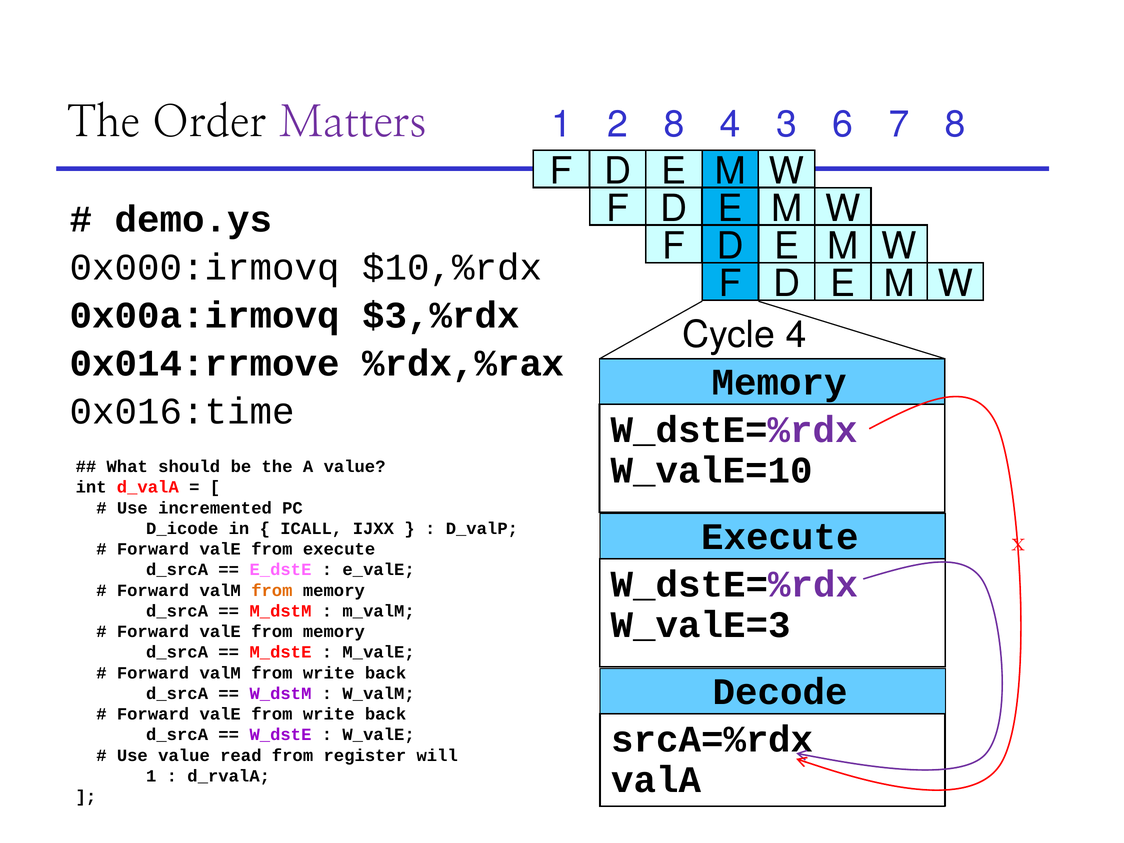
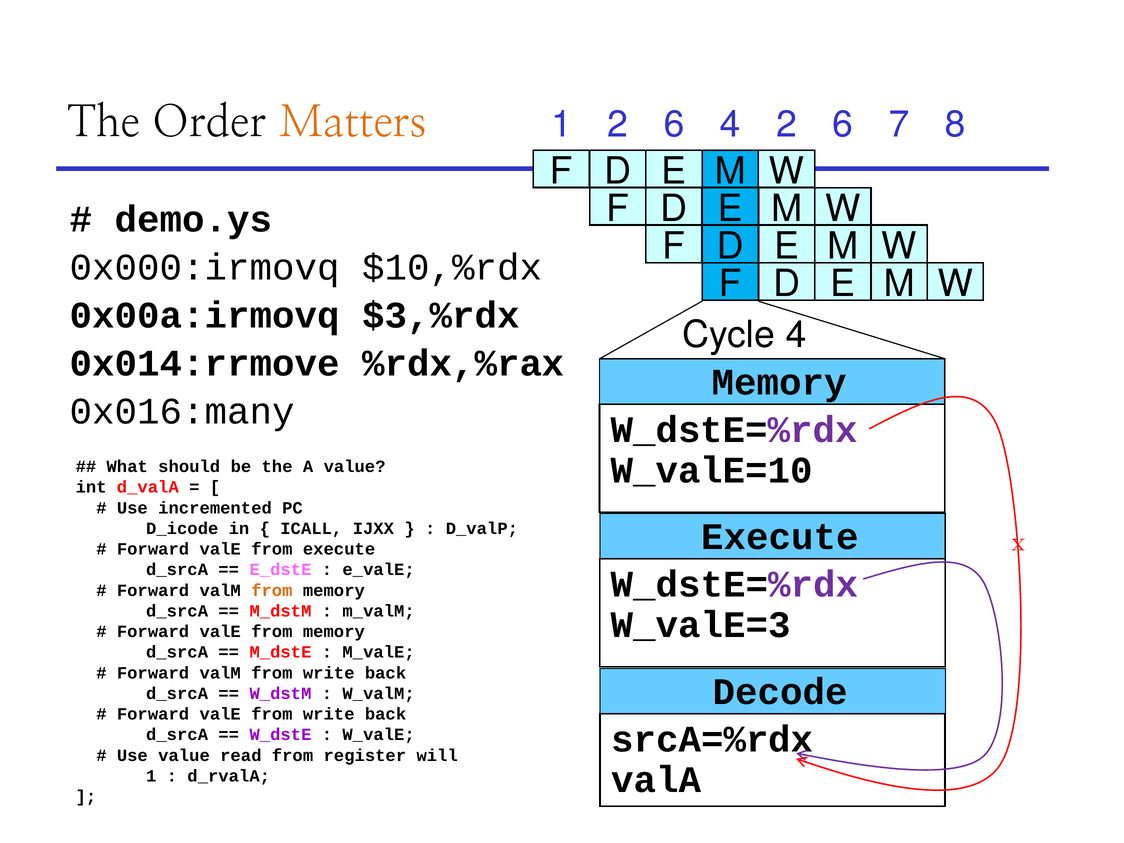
Matters colour: purple -> orange (353, 122)
1 2 8: 8 -> 6 (674, 124)
4 3: 3 -> 2 (787, 124)
0x016:time: 0x016:time -> 0x016:many (182, 411)
